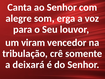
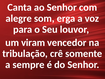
deixará: deixará -> sempre (28, 64)
